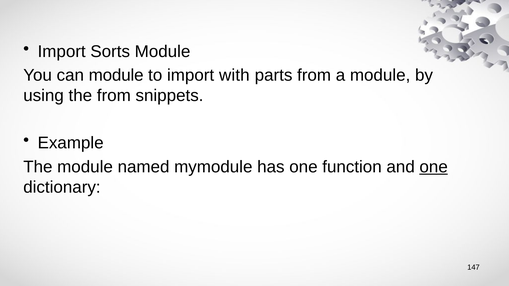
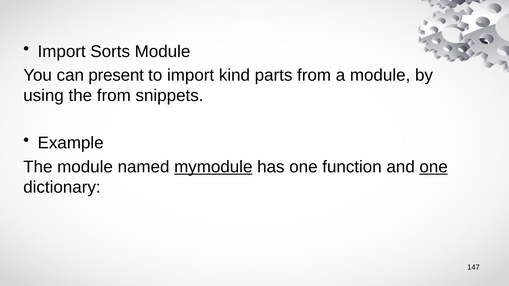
can module: module -> present (116, 75)
with: with -> kind (234, 75)
mymodule underline: none -> present (213, 167)
